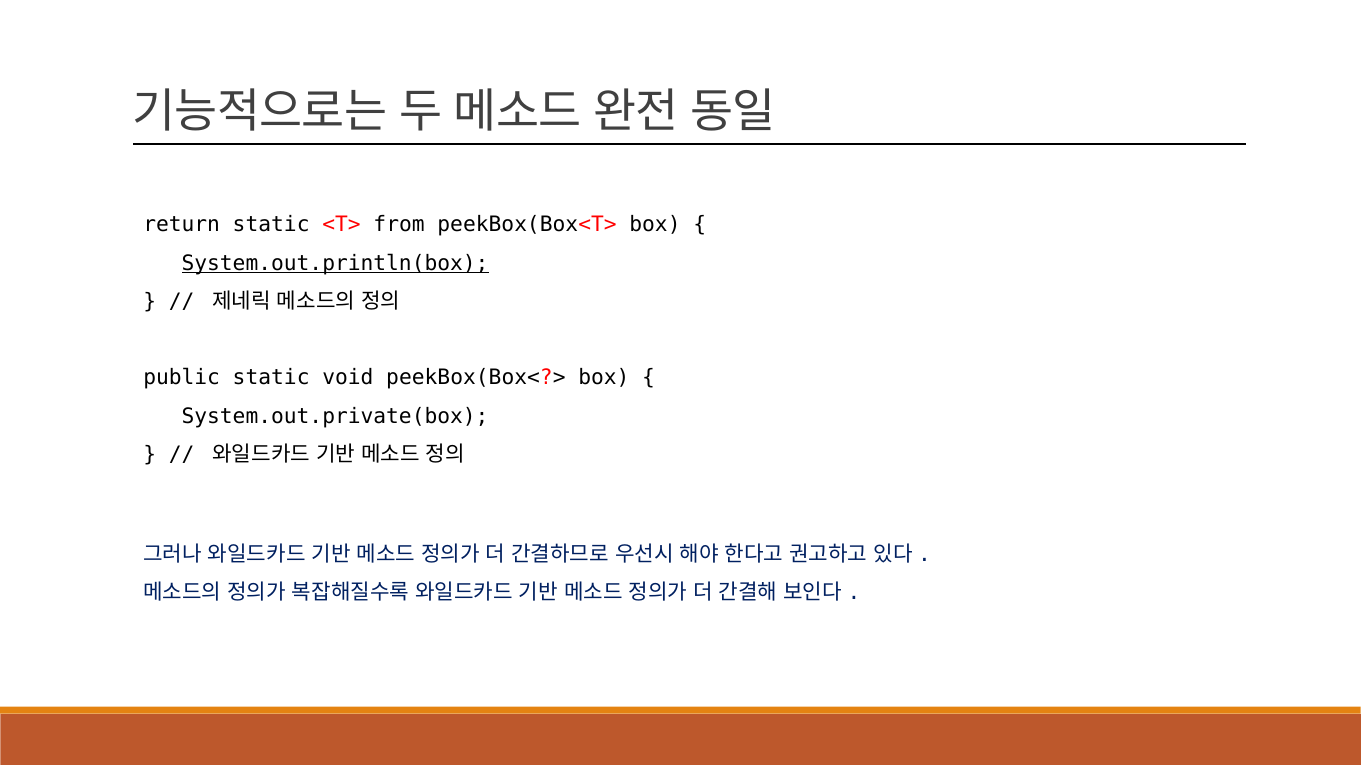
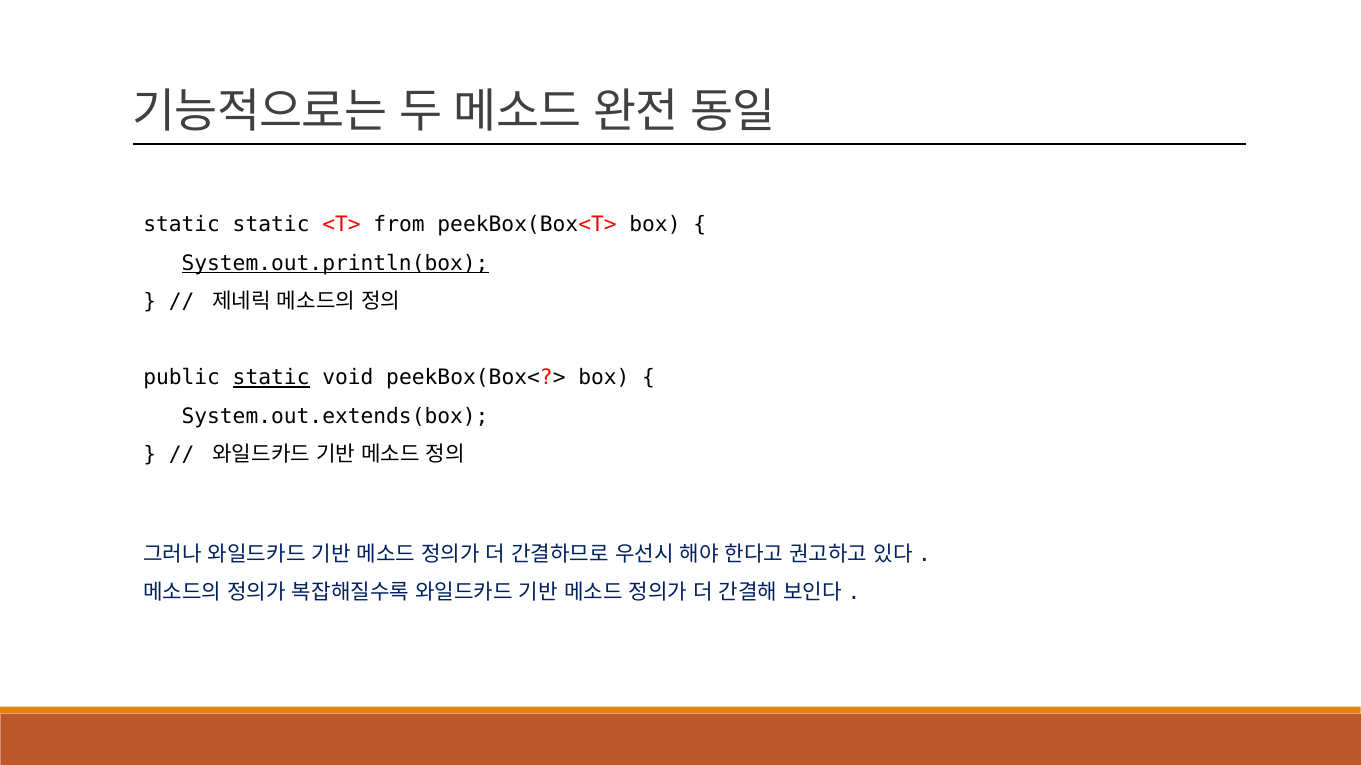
return: return -> static (182, 225)
static underline: none -> present (271, 378)
System.out.private(box: System.out.private(box -> System.out.extends(box (335, 416)
